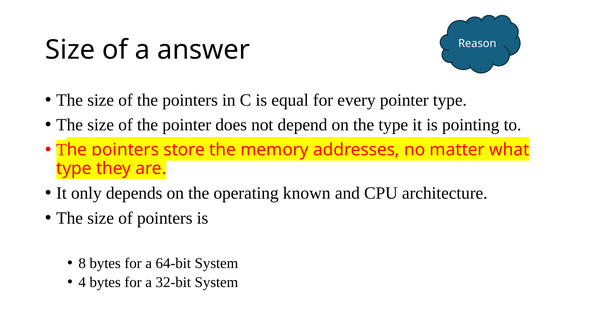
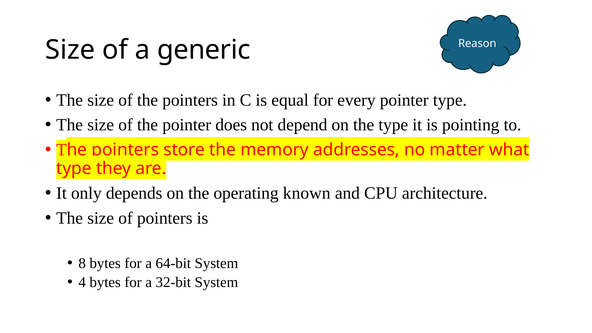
answer: answer -> generic (204, 50)
